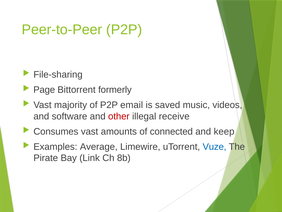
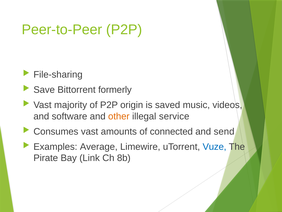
Page: Page -> Save (44, 90)
email: email -> origin (132, 105)
other colour: red -> orange (119, 116)
receive: receive -> service (174, 116)
keep: keep -> send (224, 131)
